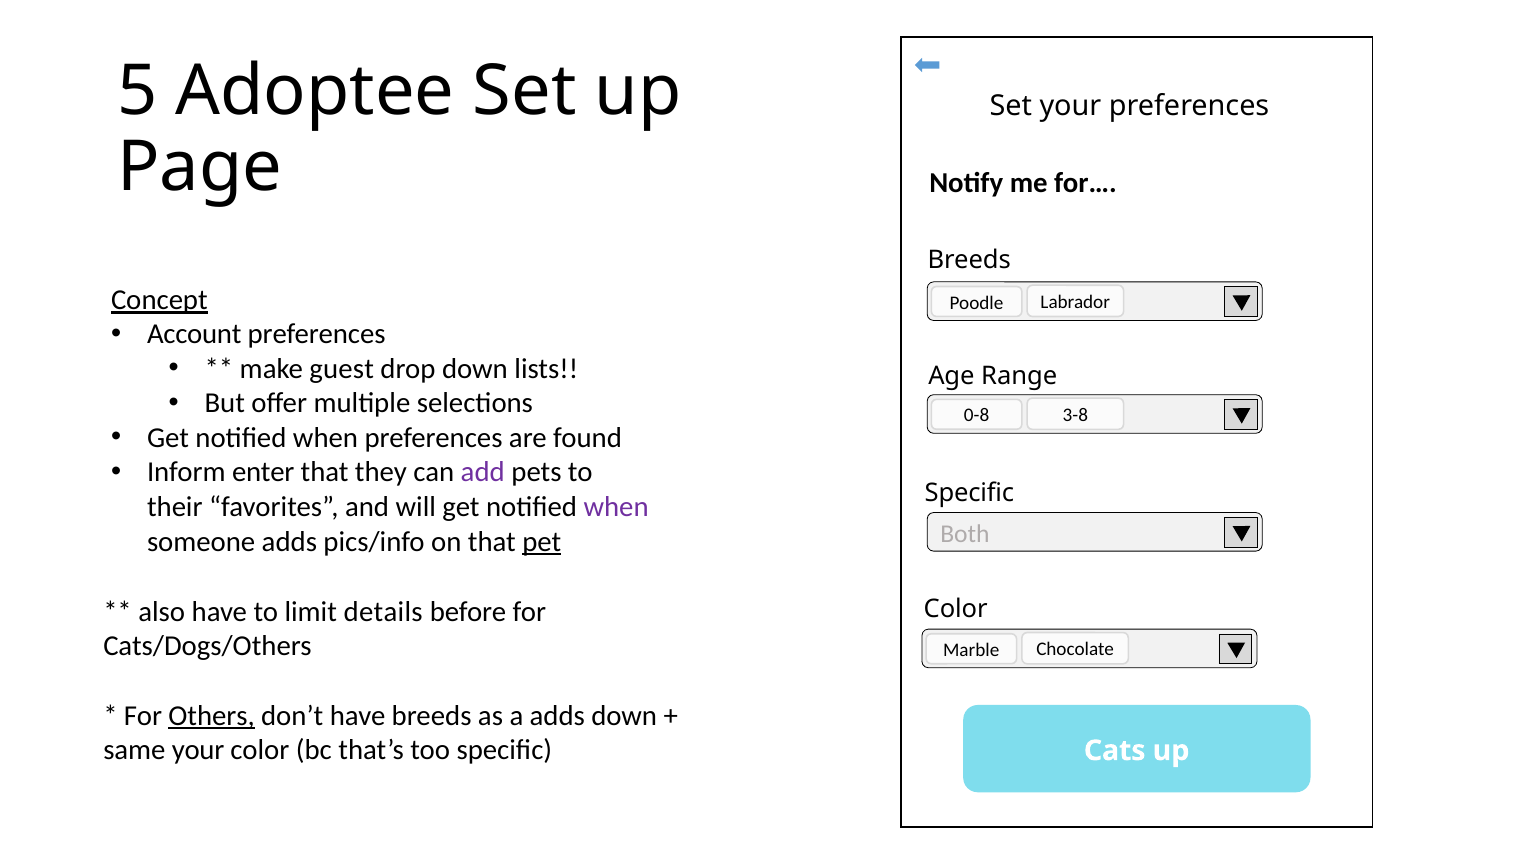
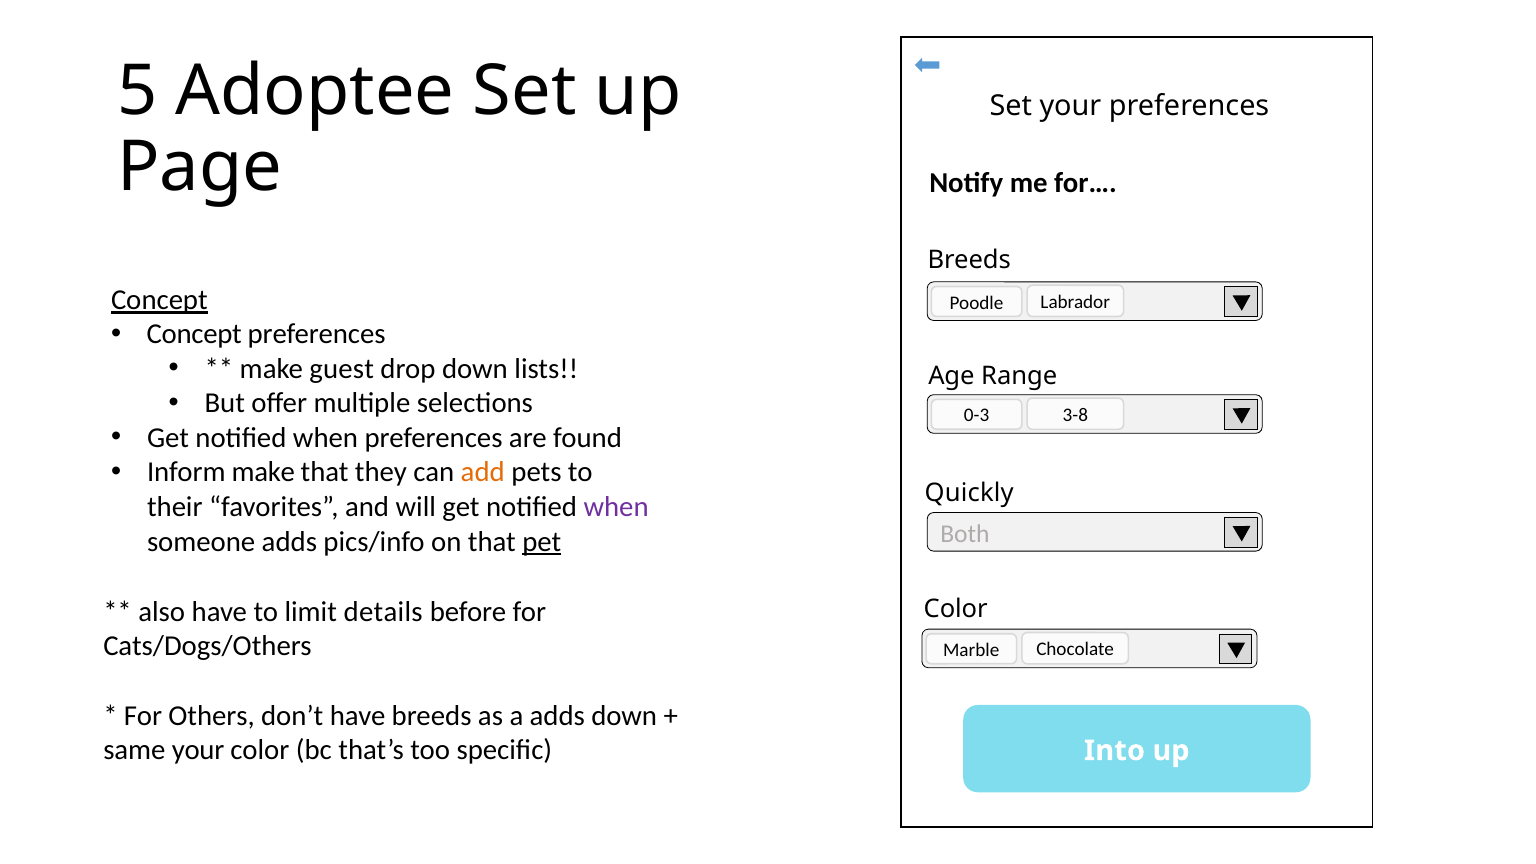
Account: Account -> Concept (194, 334)
0-8: 0-8 -> 0-3 (977, 416)
Inform enter: enter -> make (263, 472)
add colour: purple -> orange (483, 472)
Specific: Specific -> Quickly (969, 493)
Others underline: present -> none (212, 716)
Cats: Cats -> Into (1114, 751)
